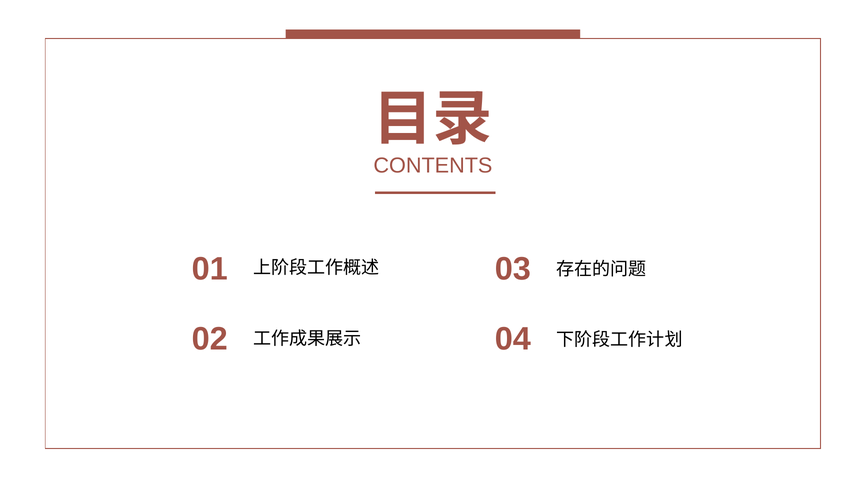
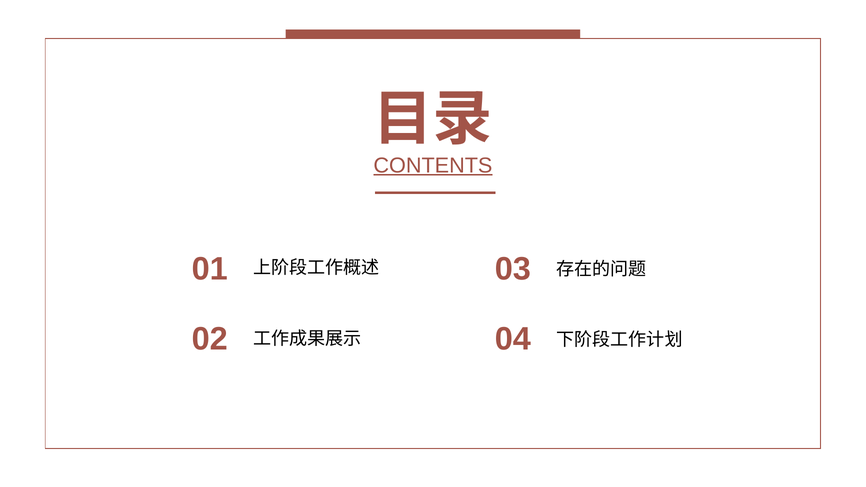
CONTENTS underline: none -> present (433, 166)
